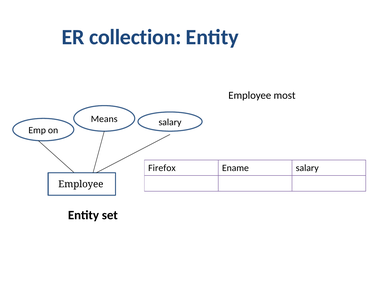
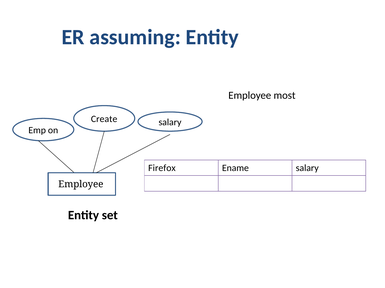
collection: collection -> assuming (135, 37)
Means: Means -> Create (104, 119)
